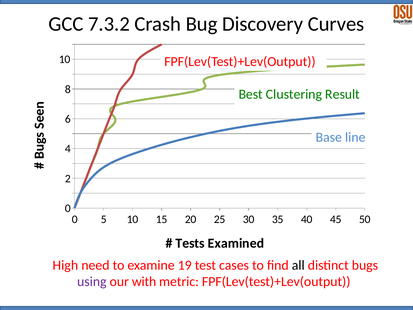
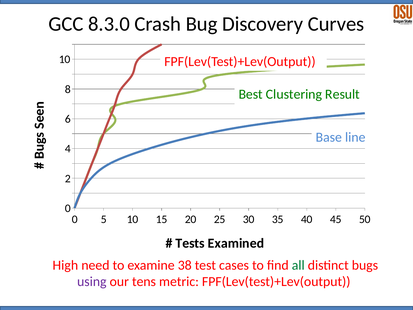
7.3.2: 7.3.2 -> 8.3.0 (109, 24)
19: 19 -> 38 (185, 265)
all colour: black -> green (298, 265)
with: with -> tens (144, 282)
